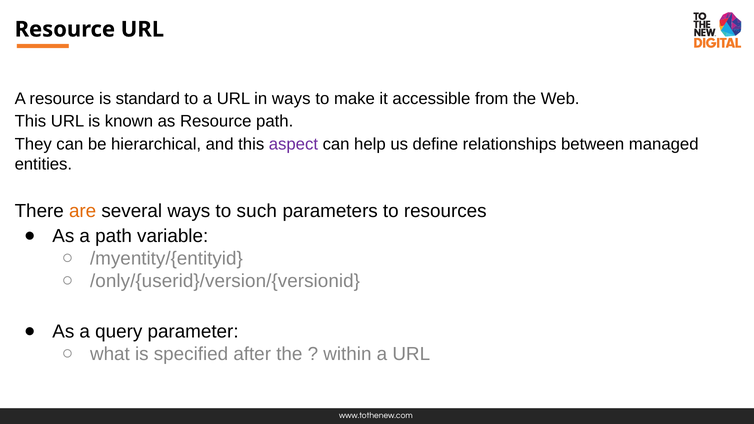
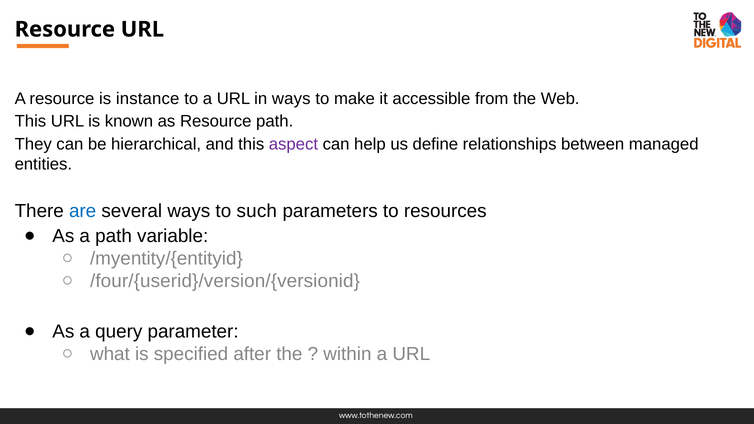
standard: standard -> instance (148, 99)
are colour: orange -> blue (83, 211)
/only/{userid}/version/{versionid: /only/{userid}/version/{versionid -> /four/{userid}/version/{versionid (225, 281)
